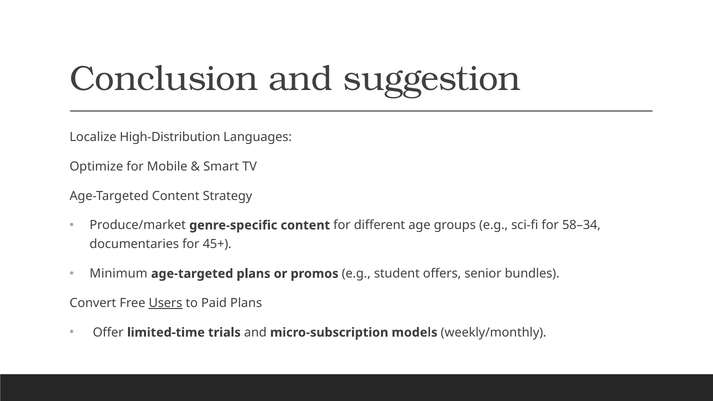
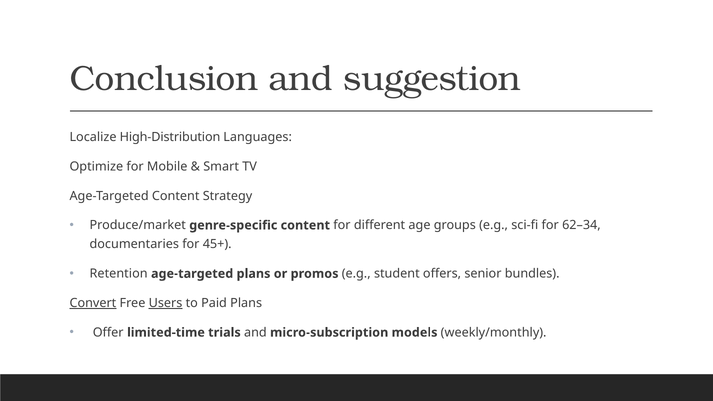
58–34: 58–34 -> 62–34 (581, 225)
Minimum: Minimum -> Retention (119, 274)
Convert underline: none -> present (93, 303)
